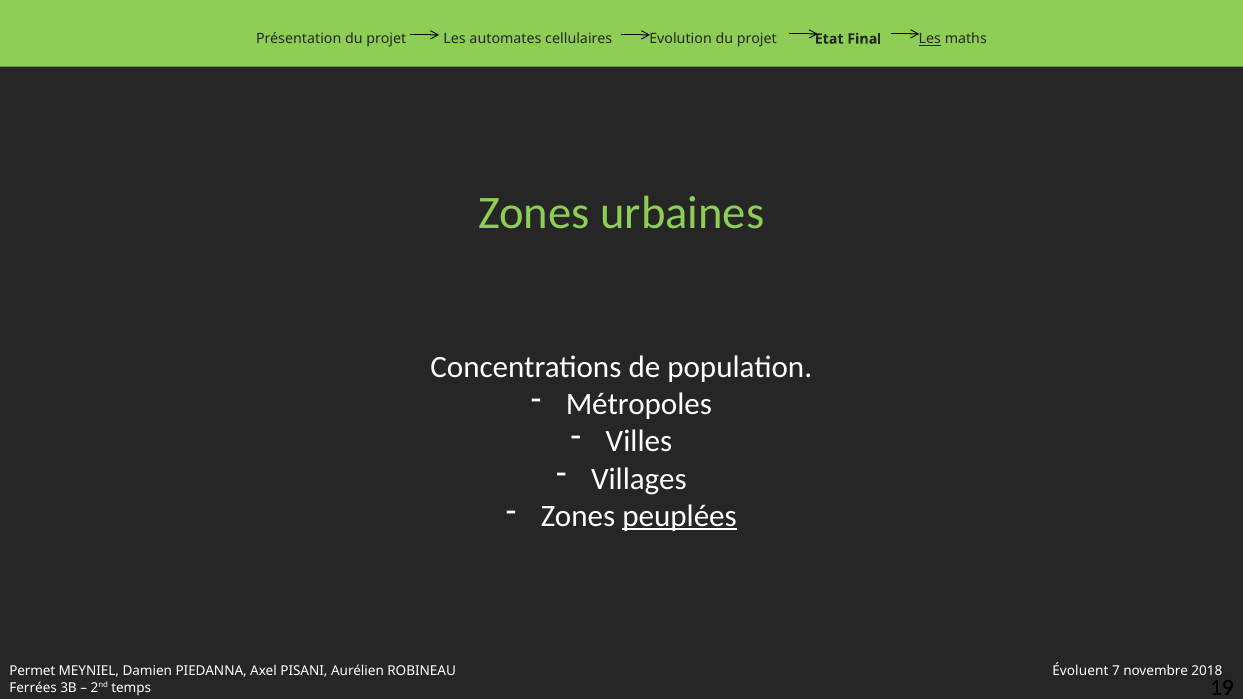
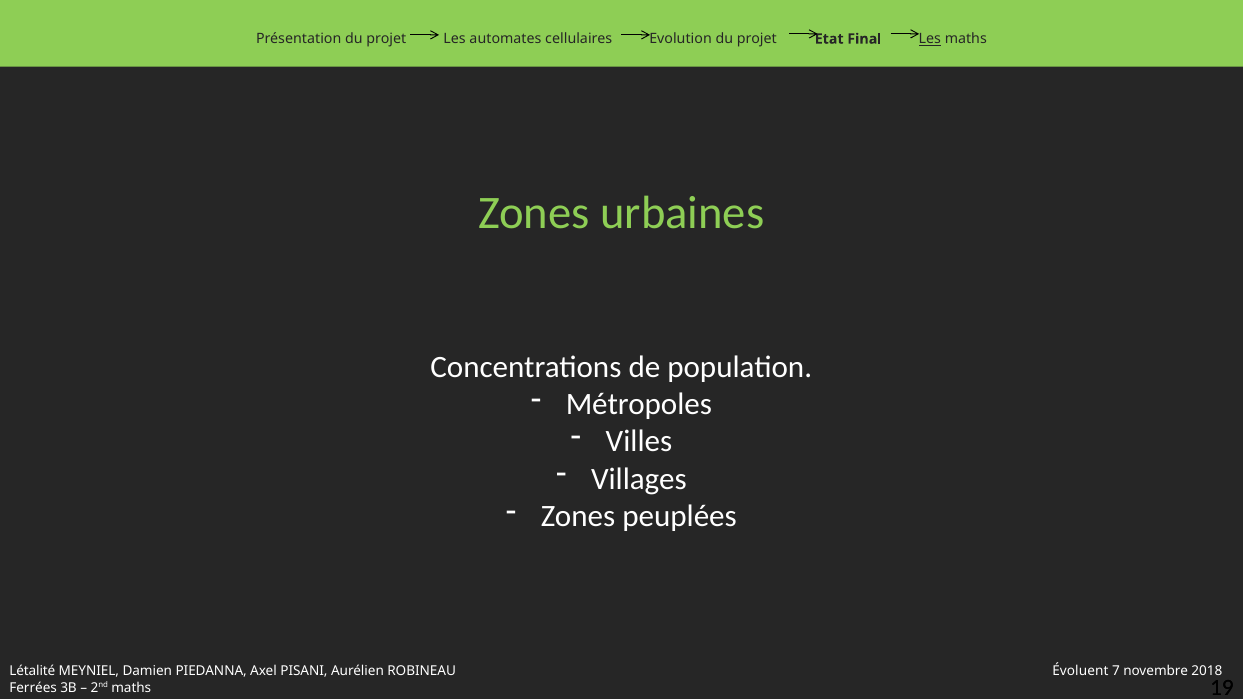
peuplées underline: present -> none (680, 516)
Permet: Permet -> Létalité (32, 671)
2nd temps: temps -> maths (131, 688)
